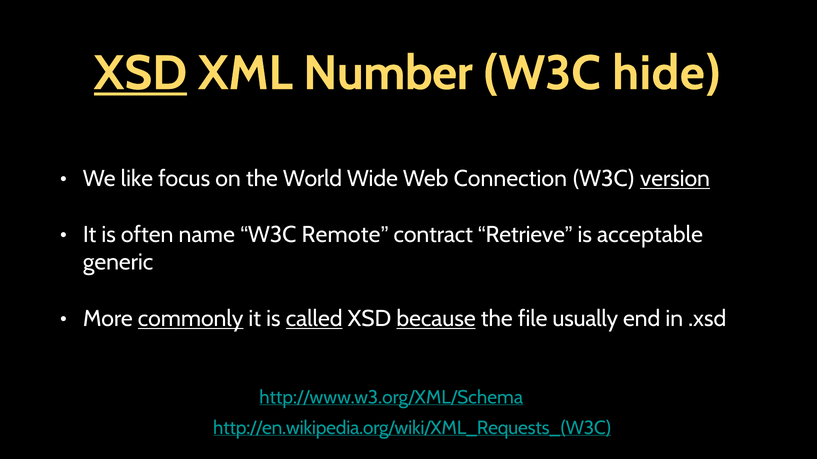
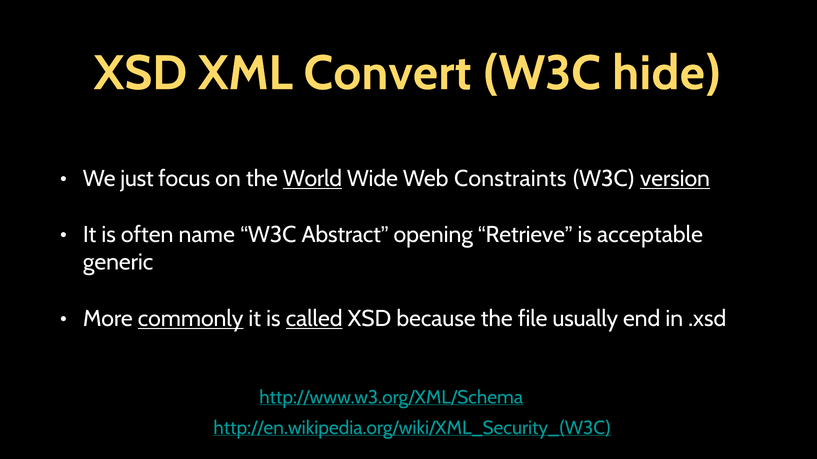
XSD underline: present -> none (140, 73)
Number: Number -> Convert (387, 73)
like: like -> just (137, 179)
World underline: none -> present (313, 179)
Connection: Connection -> Constraints (510, 179)
Remote: Remote -> Abstract (341, 235)
contract: contract -> opening (433, 235)
because underline: present -> none (436, 319)
http://en.wikipedia.org/wiki/XML_Requests_(W3C: http://en.wikipedia.org/wiki/XML_Requests_(W3C -> http://en.wikipedia.org/wiki/XML_Security_(W3C (412, 428)
